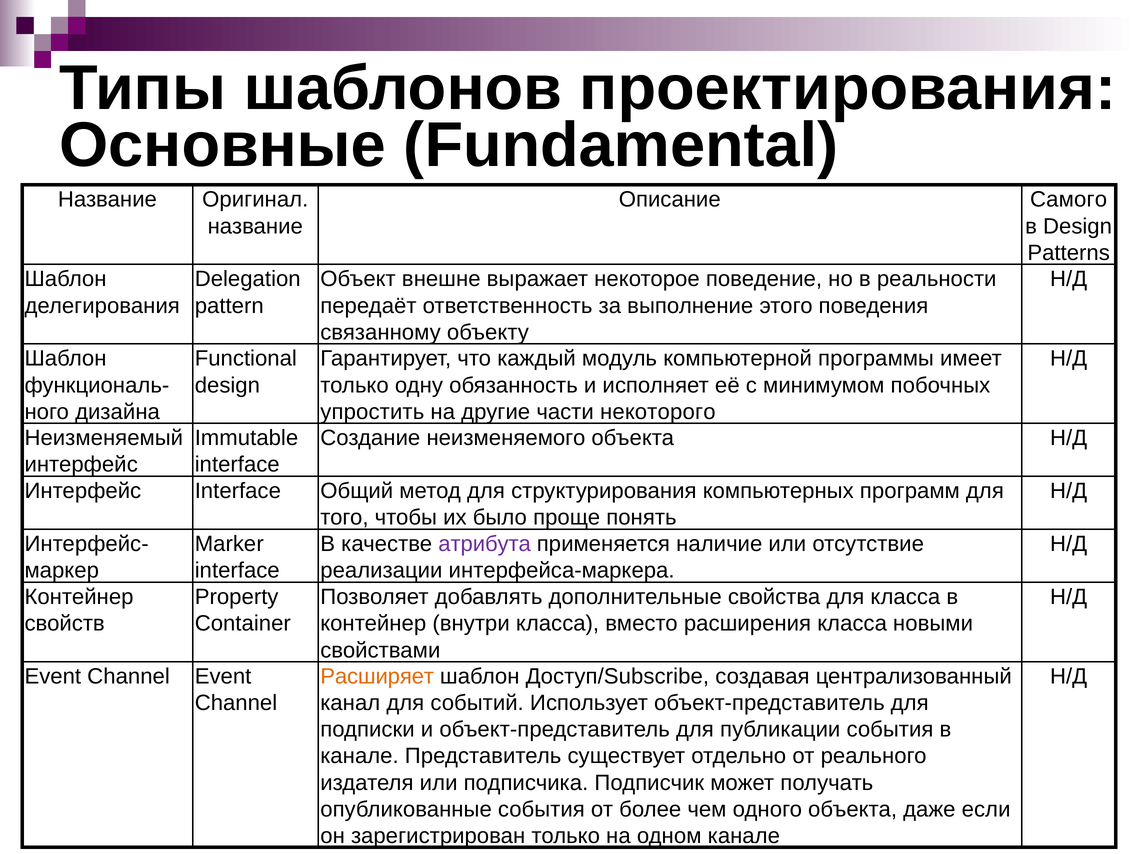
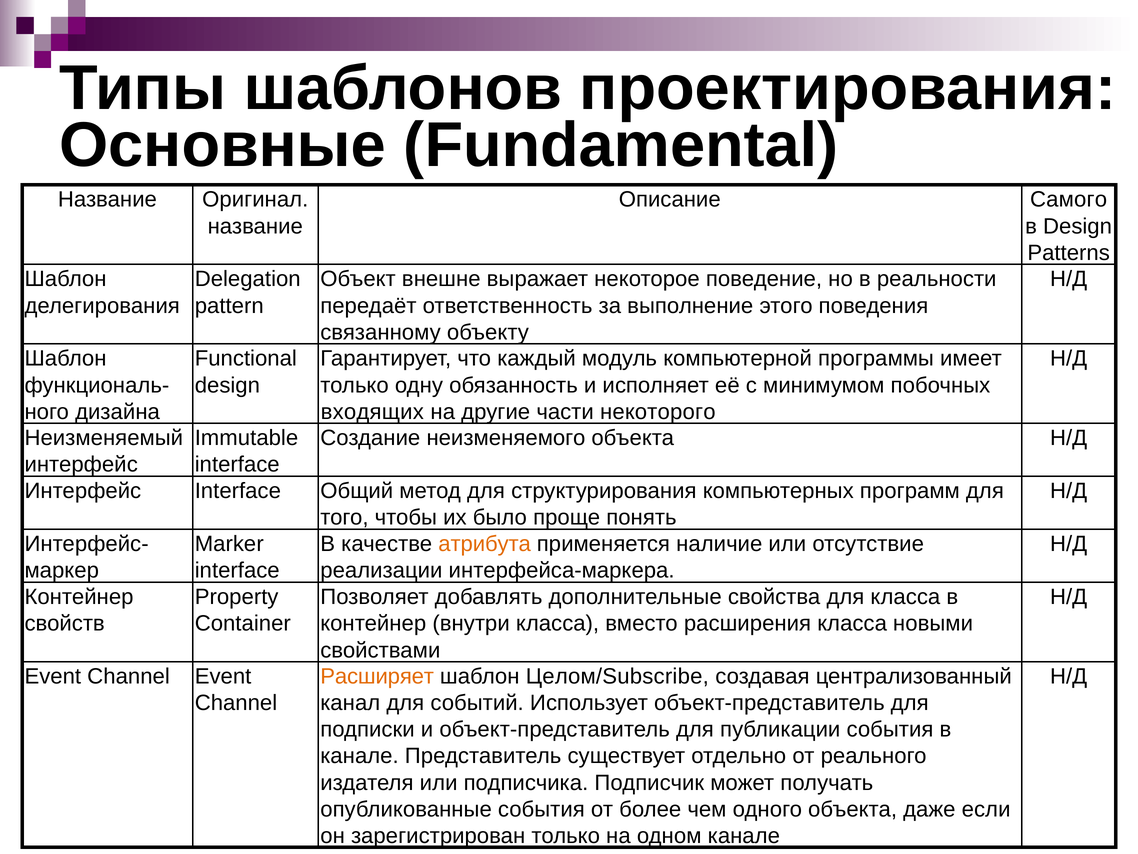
упростить: упростить -> входящих (372, 412)
атрибута colour: purple -> orange (485, 544)
Доступ/Subscribe: Доступ/Subscribe -> Целом/Subscribe (617, 676)
